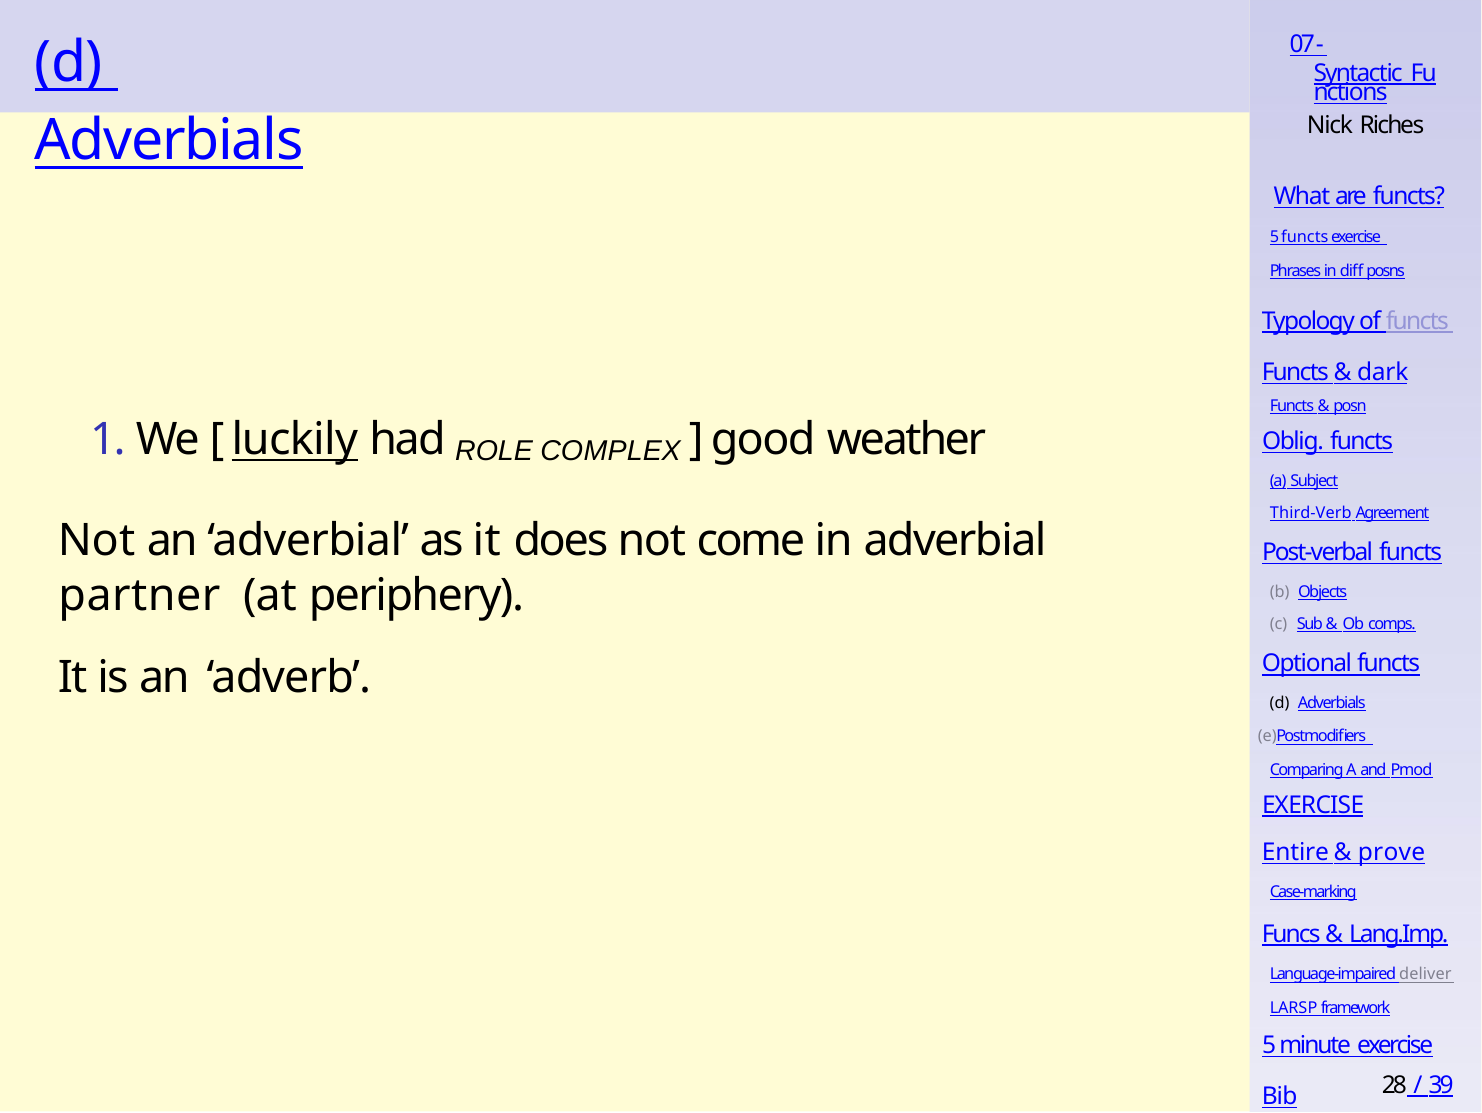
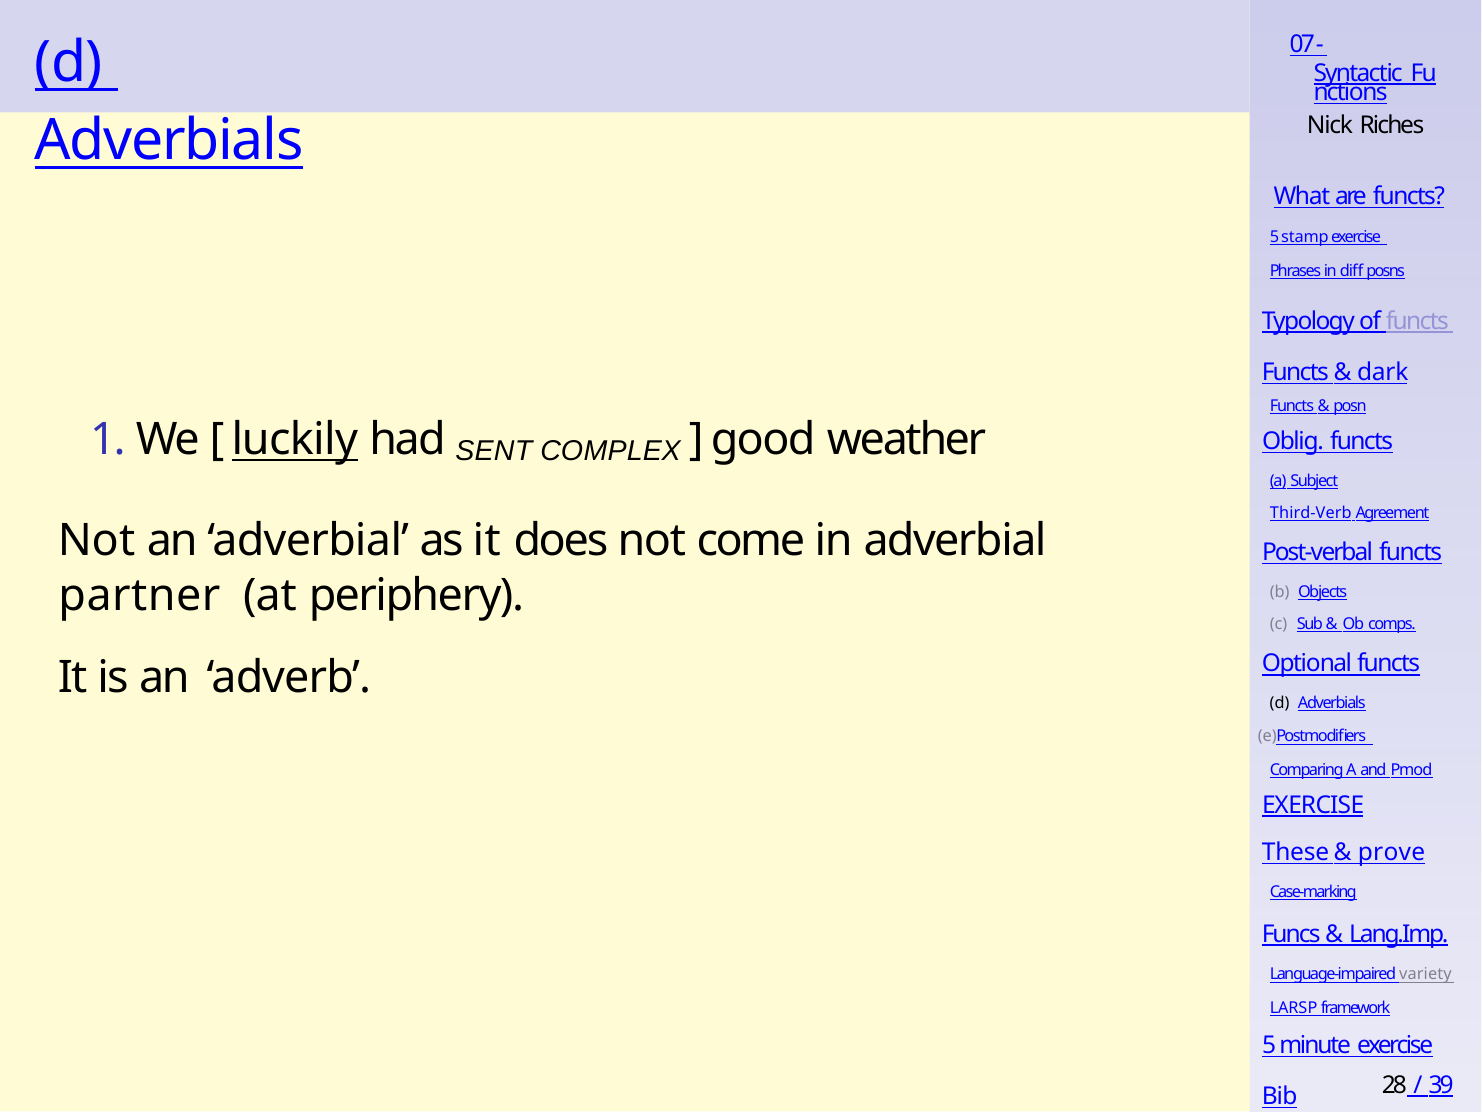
5 functs: functs -> stamp (1305, 237)
ROLE: ROLE -> SENT (494, 451)
Entire: Entire -> These (1295, 852)
deliver: deliver -> variety (1425, 974)
